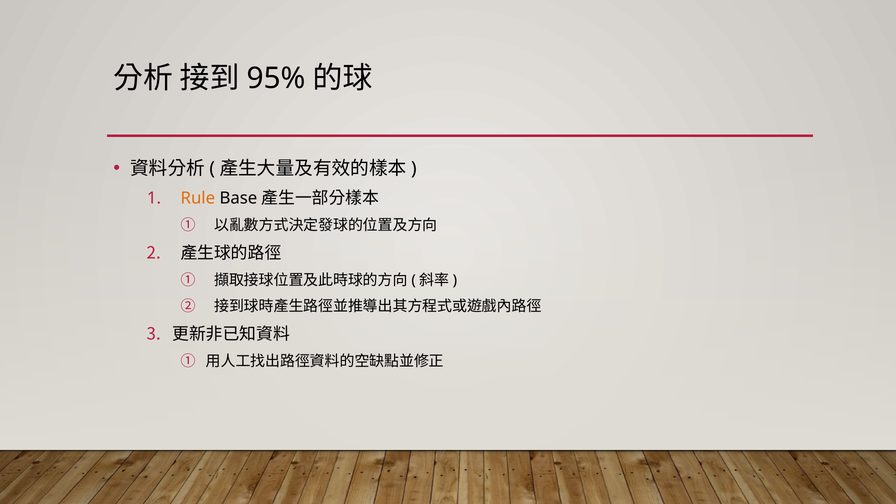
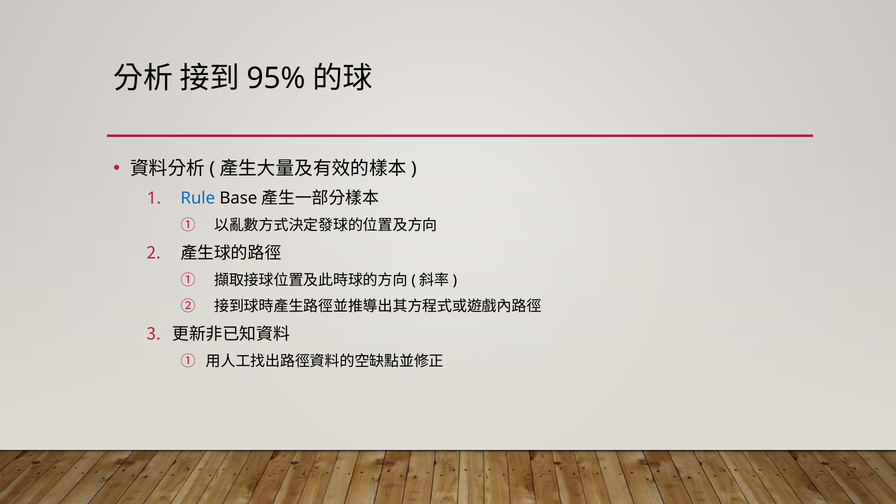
Rule colour: orange -> blue (198, 198)
